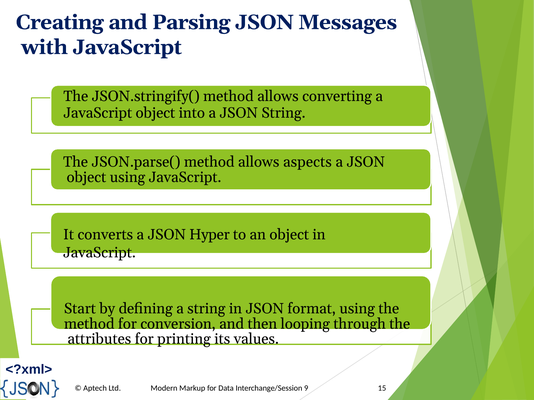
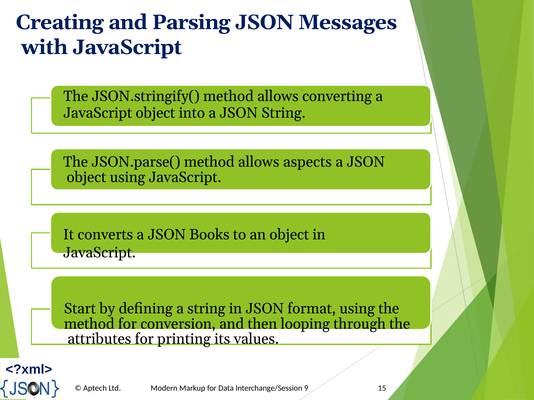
Hyper: Hyper -> Books (209, 235)
